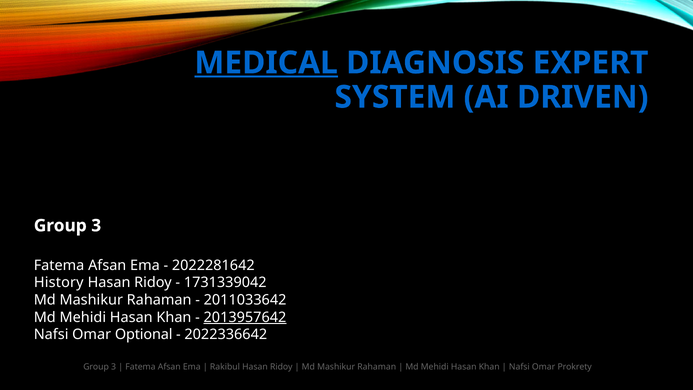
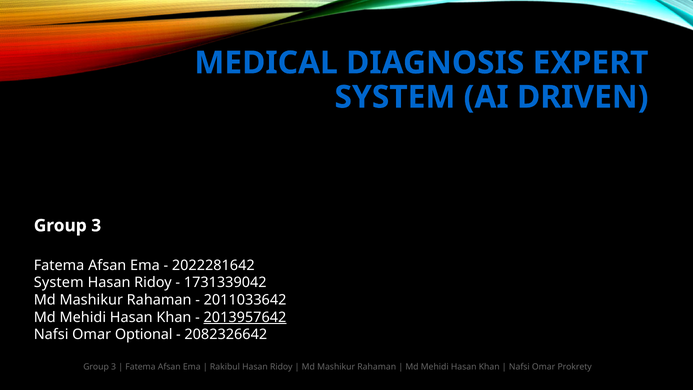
MEDICAL underline: present -> none (266, 63)
History: History -> System (59, 283)
2022336642: 2022336642 -> 2082326642 (226, 335)
